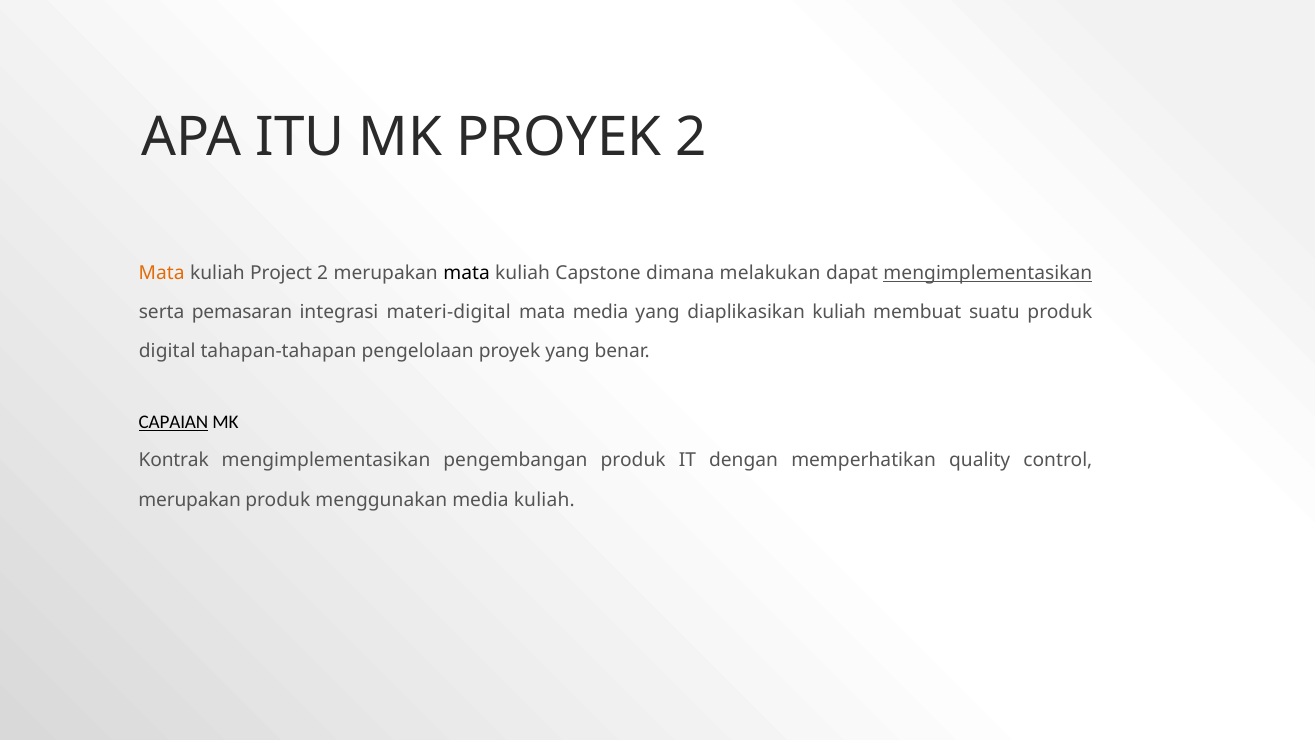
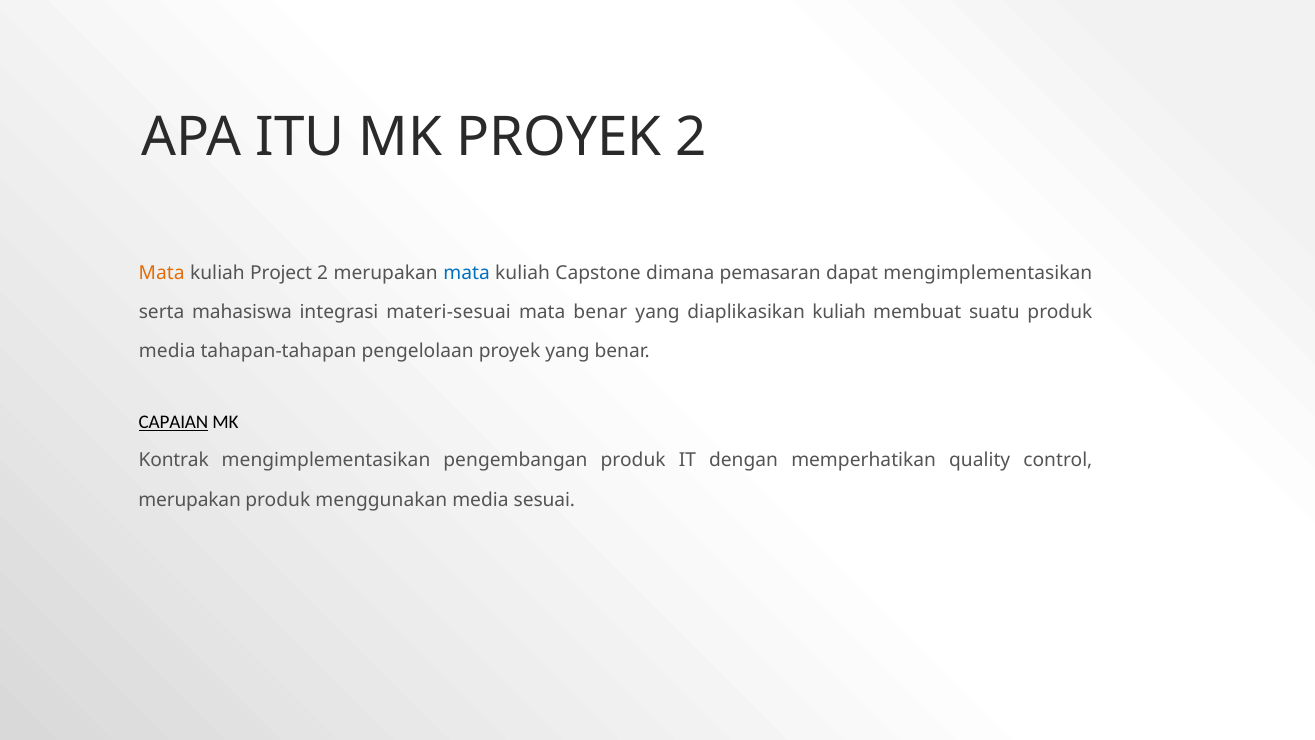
mata colour: black -> blue (467, 273)
melakukan: melakukan -> pemasaran (770, 273)
mengimplementasikan underline: present -> none (988, 273)
pemasaran: pemasaran -> mahasiswa (242, 312)
materi-digital: materi-digital -> materi-sesuai (449, 312)
mata media: media -> benar (600, 312)
digital: digital -> media (167, 351)
media kuliah: kuliah -> sesuai (544, 500)
